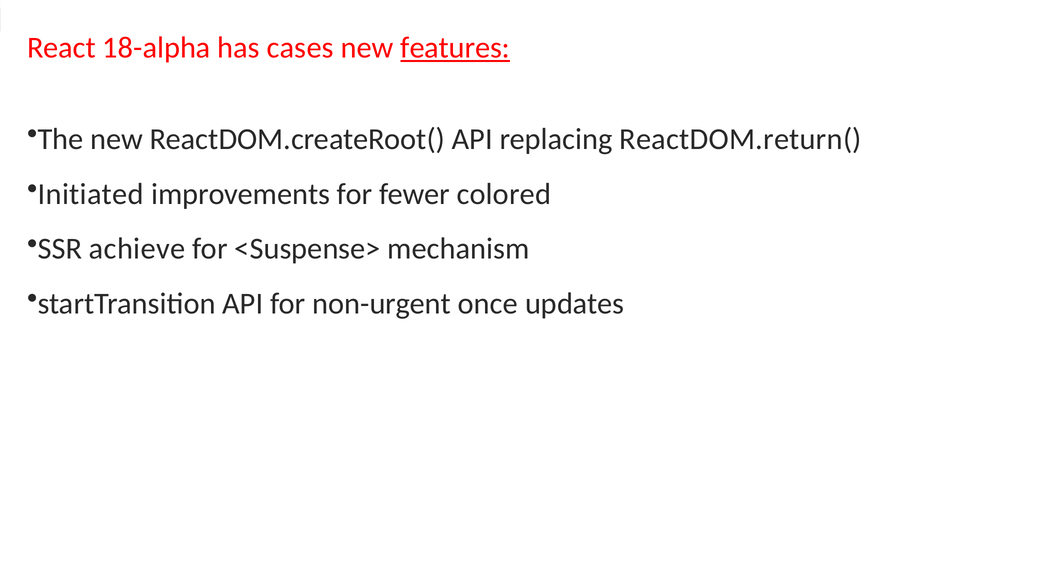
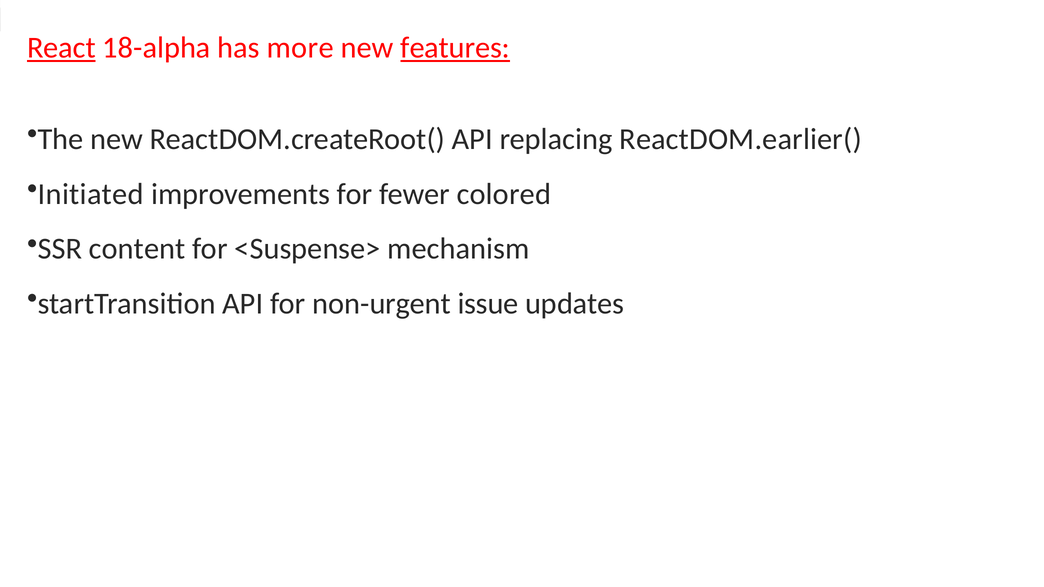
React underline: none -> present (61, 48)
cases: cases -> more (300, 48)
ReactDOM.return(: ReactDOM.return( -> ReactDOM.earlier( (741, 139)
achieve: achieve -> content (137, 249)
once: once -> issue (488, 304)
